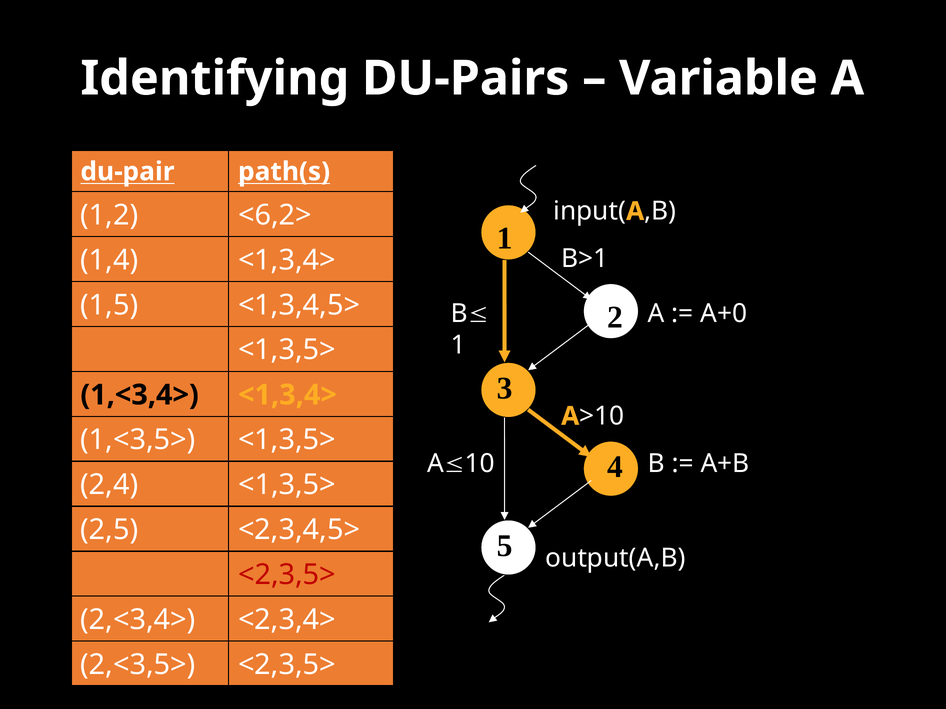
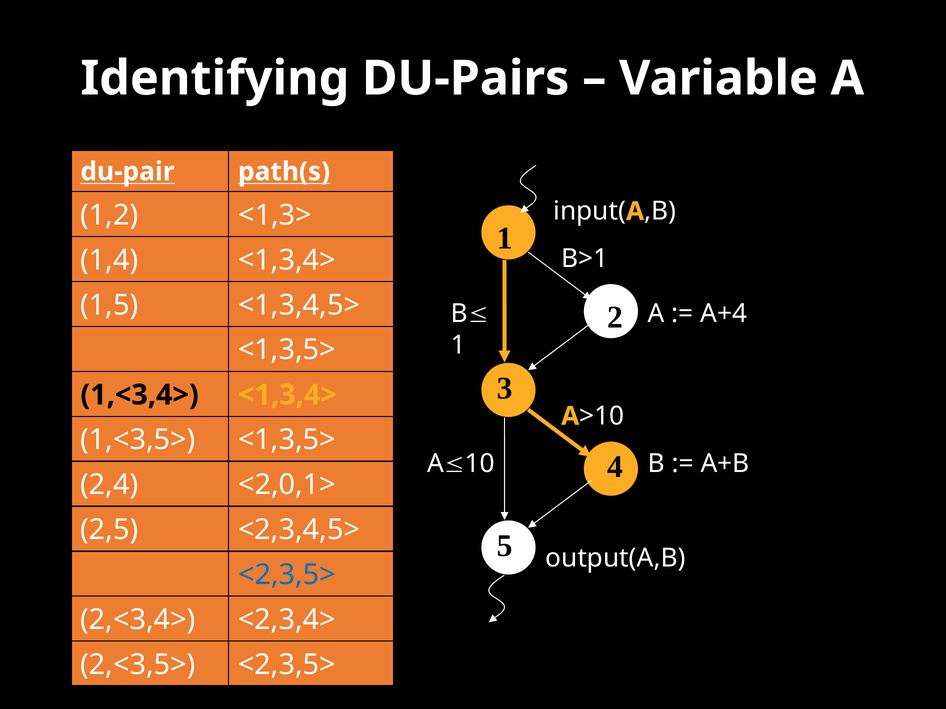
<6,2>: <6,2> -> <1,3> (275, 215)
A+0: A+0 -> A+4 (724, 314)
2,4 <1,3,5>: <1,3,5> -> <2,0,1> (287, 485)
<2,3,5> colour: red -> blue (287, 575)
